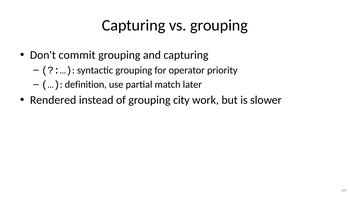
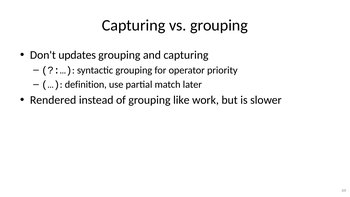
commit: commit -> updates (77, 55)
city: city -> like (181, 100)
